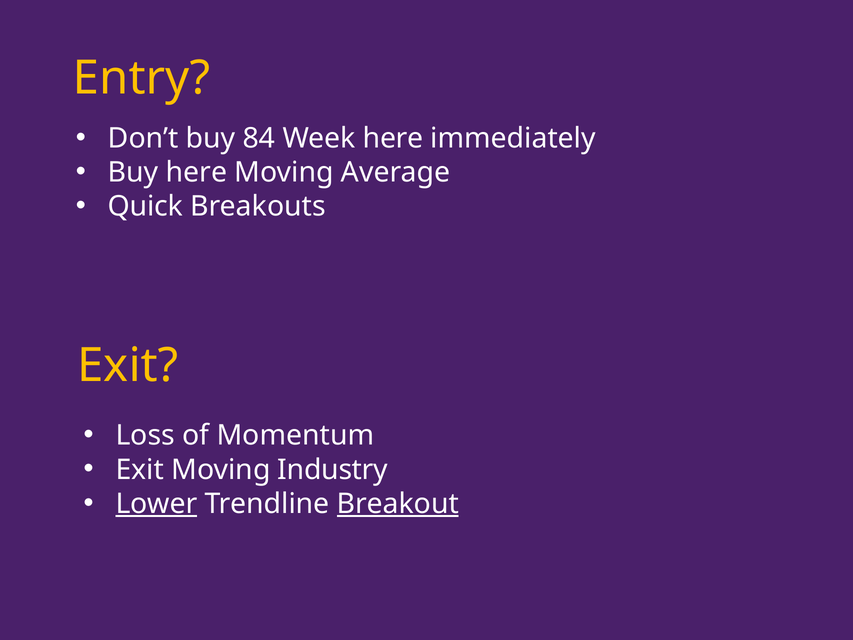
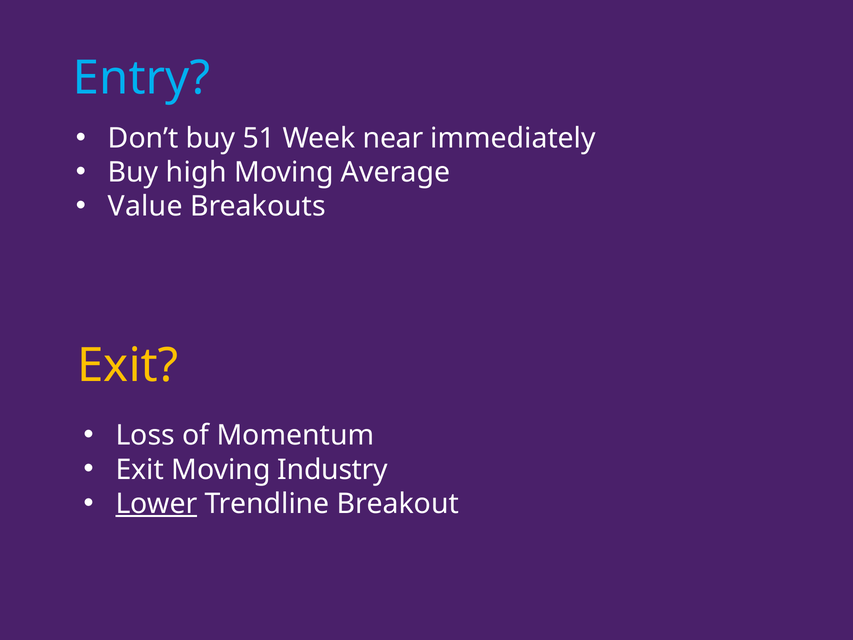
Entry colour: yellow -> light blue (141, 78)
84: 84 -> 51 (259, 138)
Week here: here -> near (393, 138)
Buy here: here -> high (196, 172)
Quick: Quick -> Value (145, 207)
Breakout underline: present -> none (398, 504)
